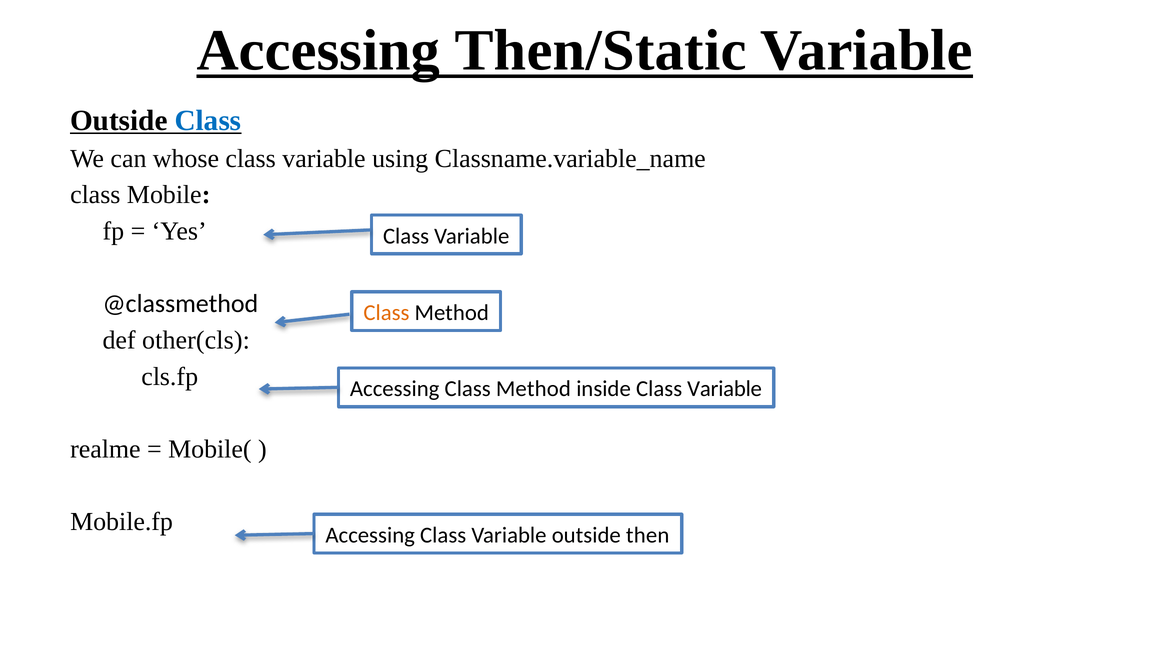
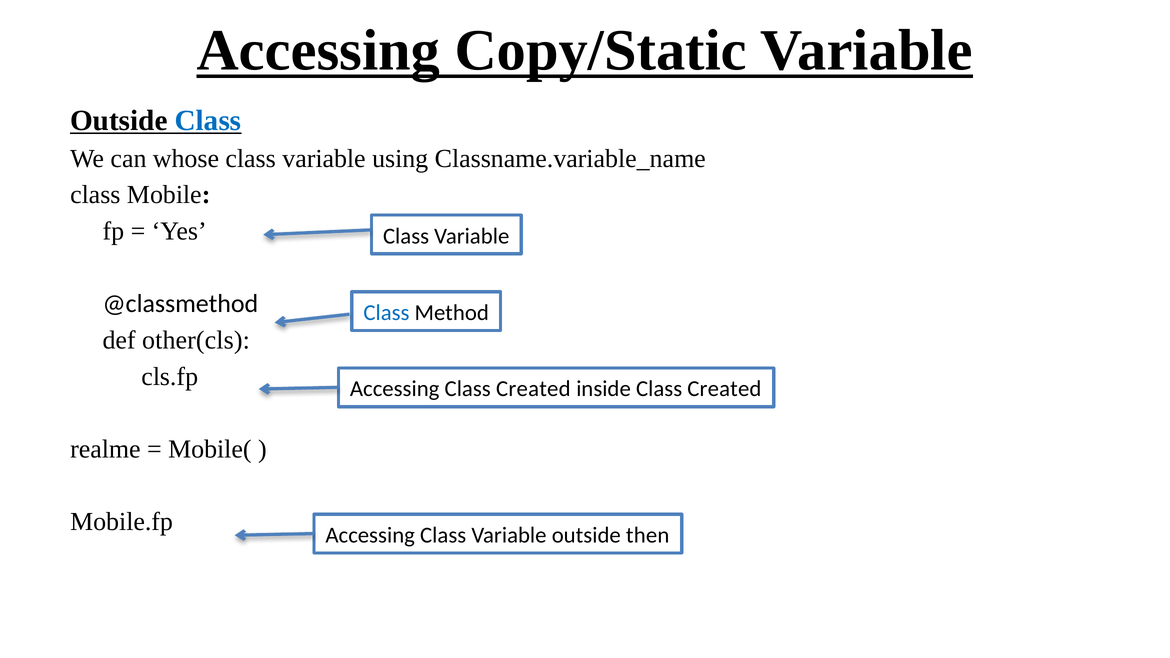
Then/Static: Then/Static -> Copy/Static (601, 50)
Class colour: orange -> blue (386, 313)
Accessing Class Method: Method -> Created (533, 389)
inside Class Variable: Variable -> Created (724, 389)
